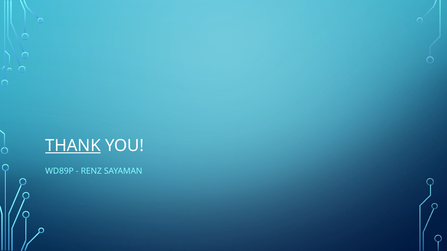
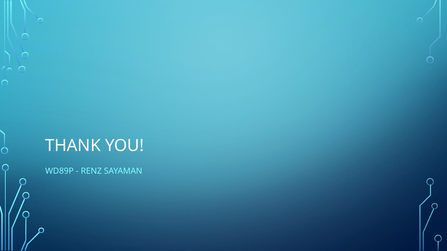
THANK underline: present -> none (73, 146)
